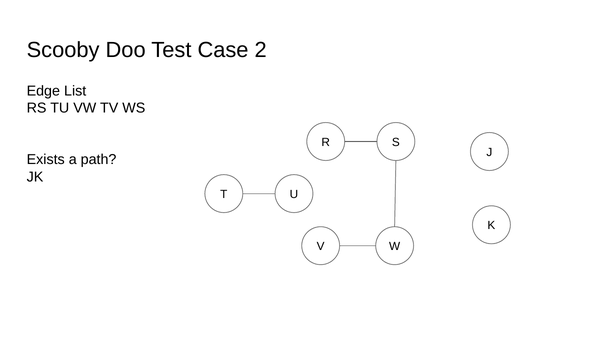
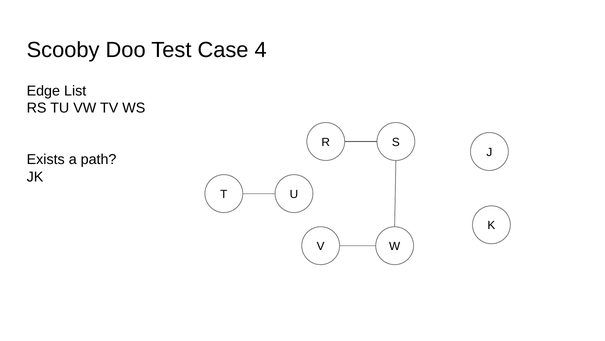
2: 2 -> 4 (261, 50)
